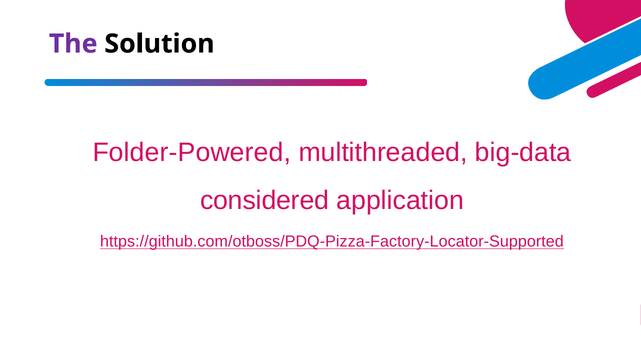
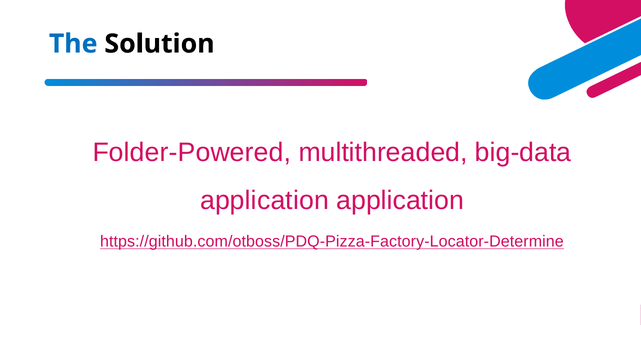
The colour: purple -> blue (73, 44)
considered: considered -> application (264, 201)
https://github.com/otboss/PDQ-Pizza-Factory-Locator-Supported: https://github.com/otboss/PDQ-Pizza-Factory-Locator-Supported -> https://github.com/otboss/PDQ-Pizza-Factory-Locator-Determine (332, 242)
